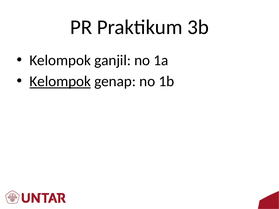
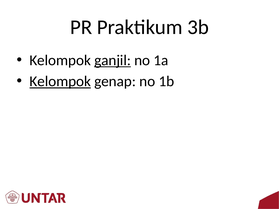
ganjil underline: none -> present (113, 60)
